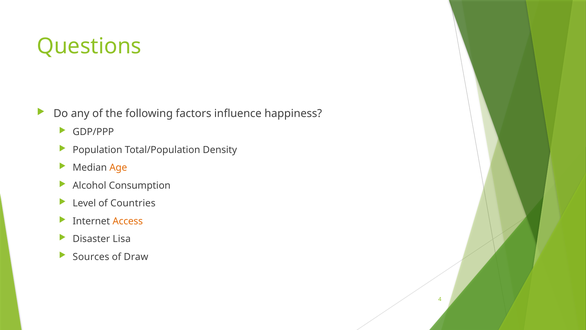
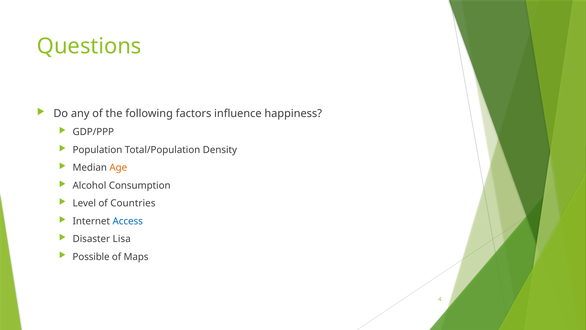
Access colour: orange -> blue (128, 221)
Sources: Sources -> Possible (91, 256)
Draw: Draw -> Maps (136, 256)
